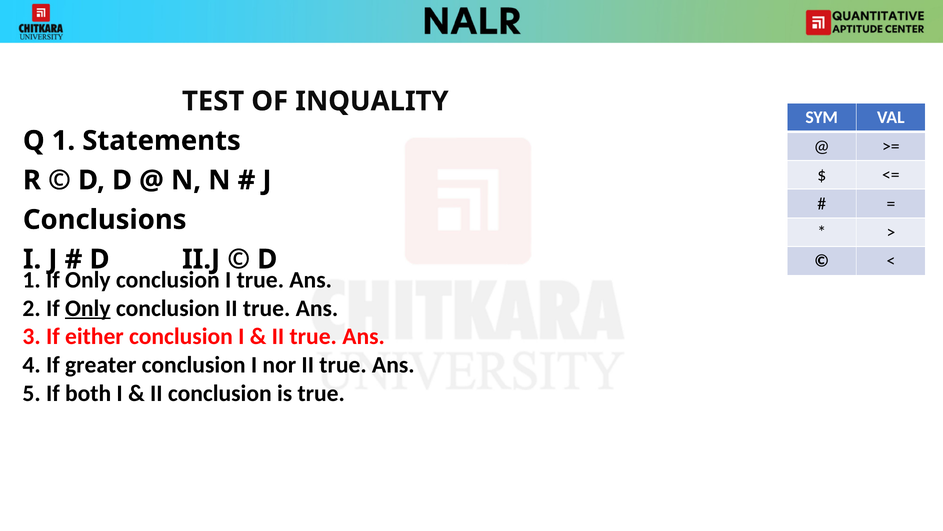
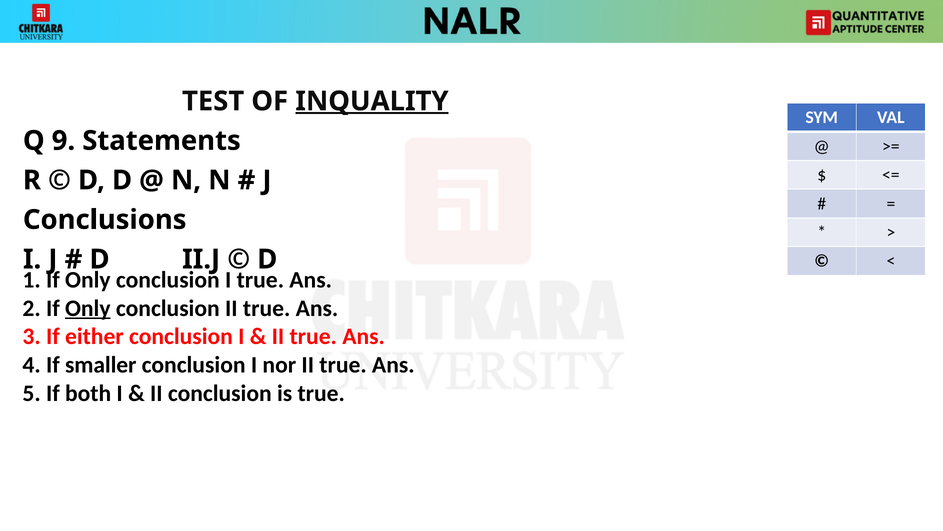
INQUALITY underline: none -> present (372, 101)
Q 1: 1 -> 9 (63, 141)
greater: greater -> smaller (101, 365)
